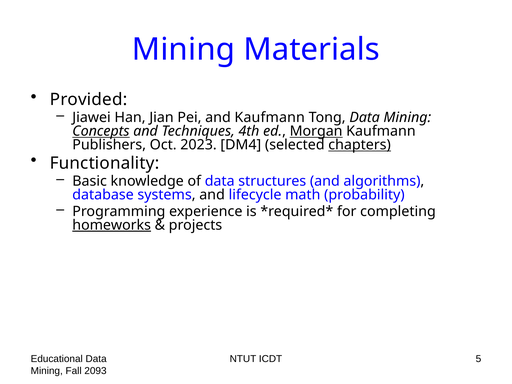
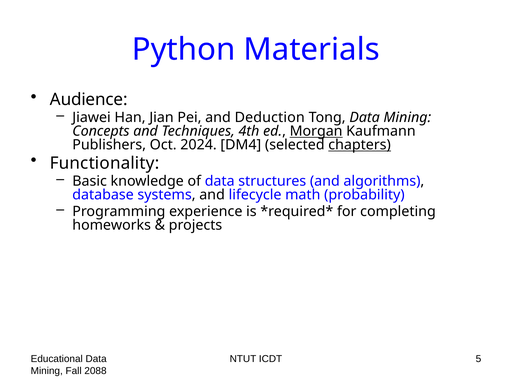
Mining: Mining -> Python (184, 50)
Provided: Provided -> Audience (89, 100)
and Kaufmann: Kaufmann -> Deduction (270, 118)
Concepts underline: present -> none (101, 131)
2023: 2023 -> 2024 (199, 145)
homeworks underline: present -> none (112, 225)
2093: 2093 -> 2088 (95, 371)
